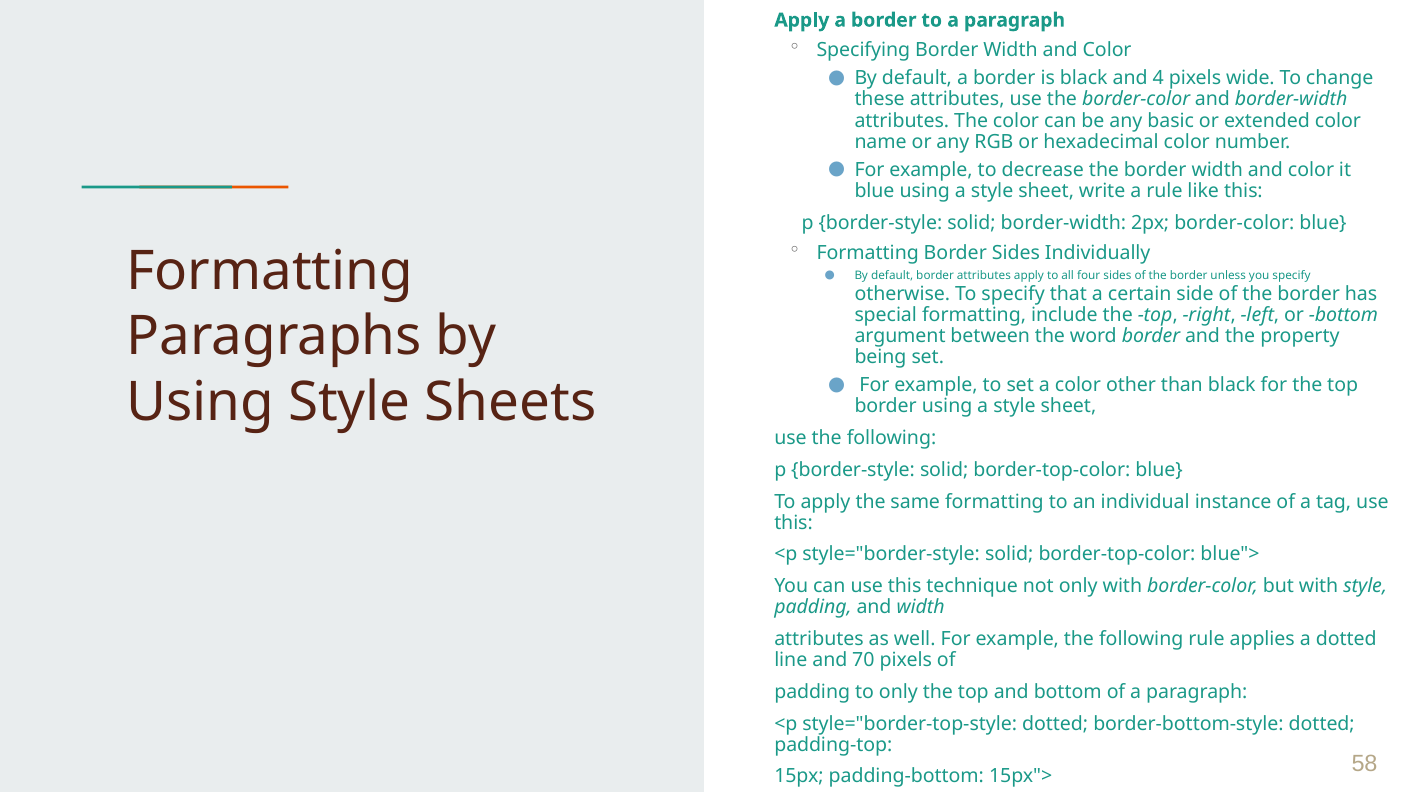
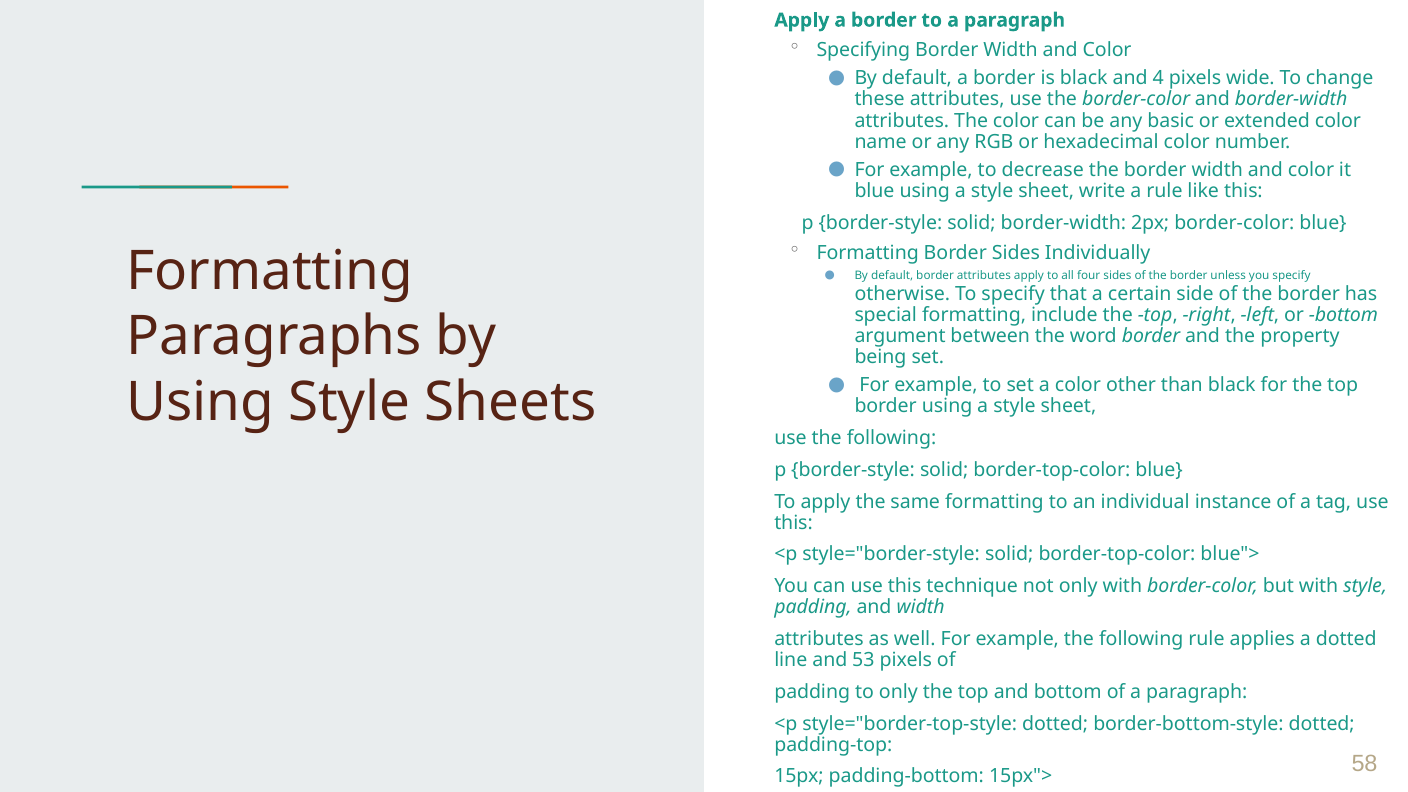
70: 70 -> 53 (863, 660)
